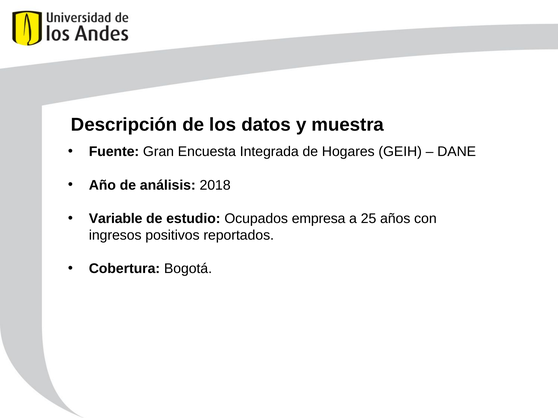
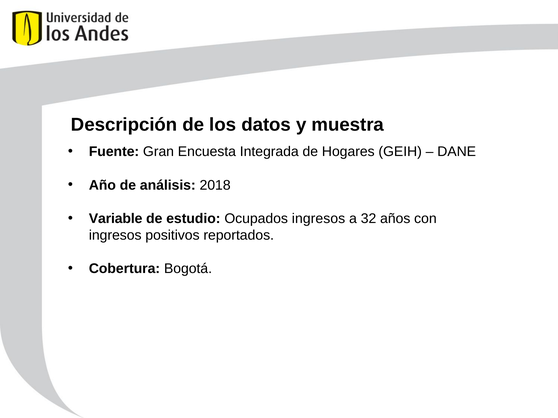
Ocupados empresa: empresa -> ingresos (318, 219)
25: 25 -> 32 (369, 219)
